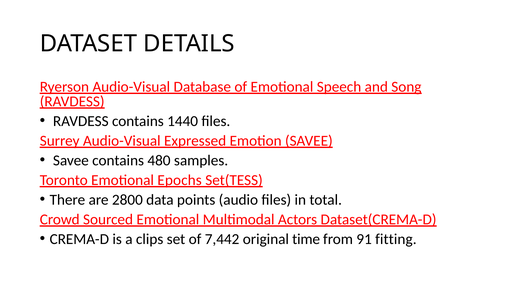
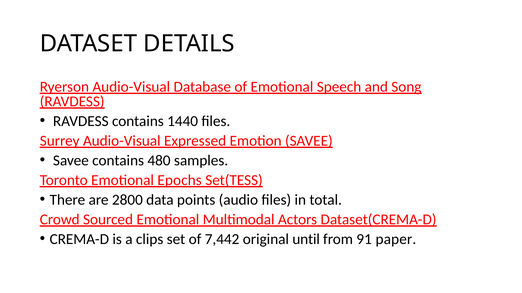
time: time -> until (306, 240)
fitting: fitting -> paper (396, 240)
